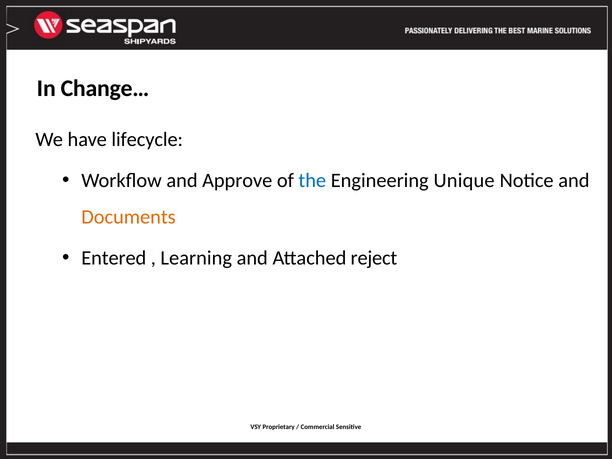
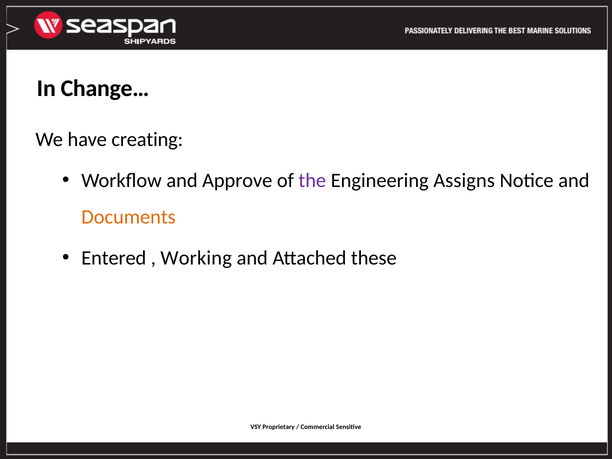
lifecycle: lifecycle -> creating (147, 140)
the colour: blue -> purple (312, 180)
Unique: Unique -> Assigns (464, 180)
Learning: Learning -> Working (196, 258)
reject: reject -> these (374, 258)
